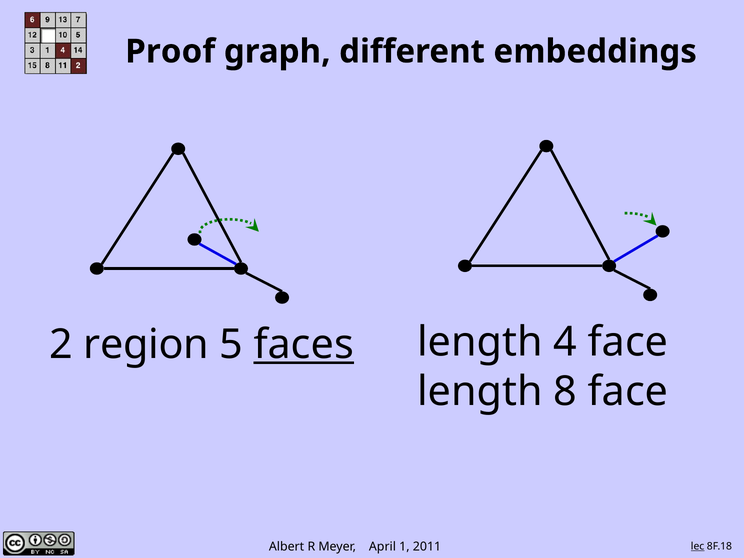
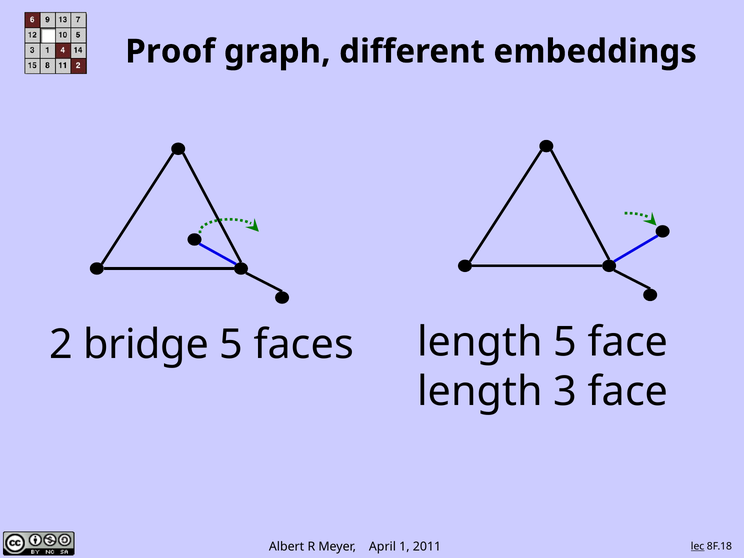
region: region -> bridge (146, 345)
faces underline: present -> none (304, 345)
length 4: 4 -> 5 (565, 342)
8: 8 -> 3 (565, 392)
